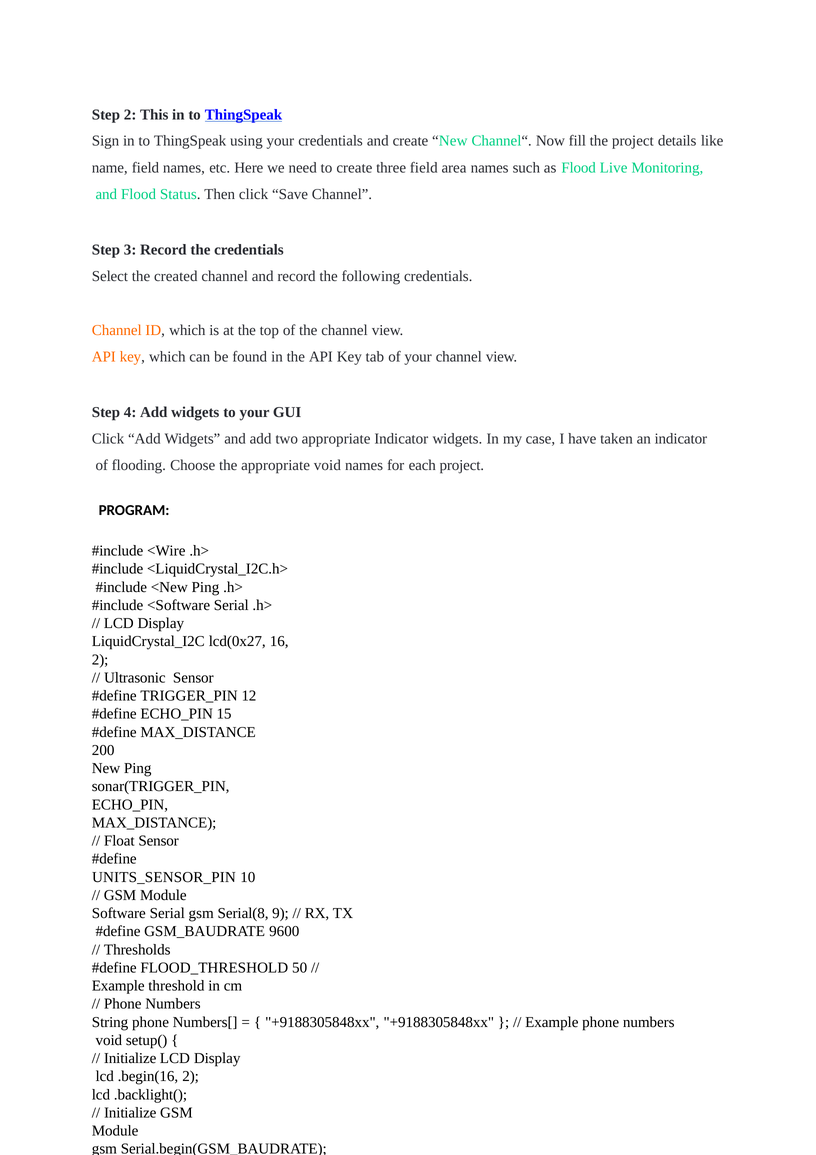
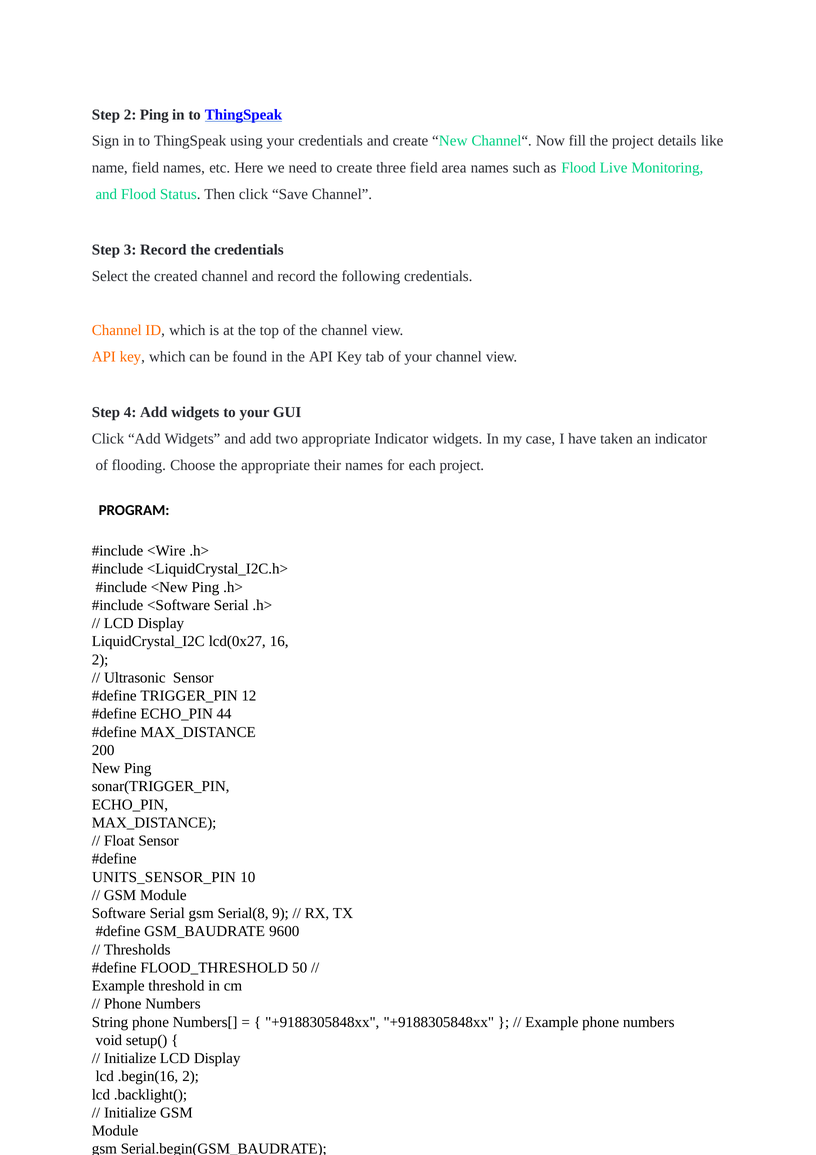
2 This: This -> Ping (154, 115)
appropriate void: void -> their (327, 465)
15: 15 -> 44 (224, 714)
